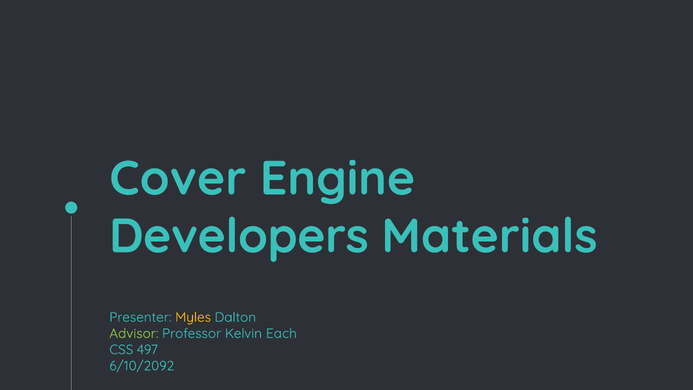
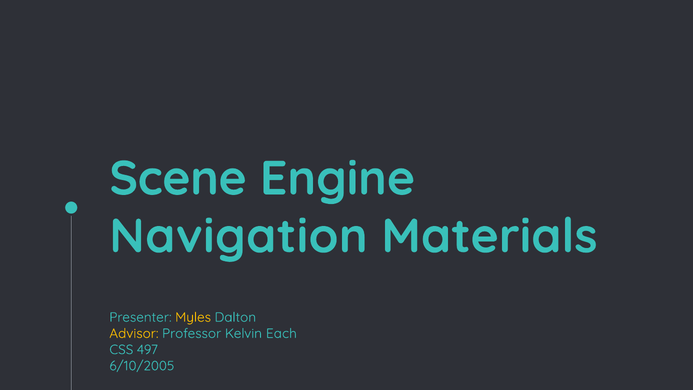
Cover: Cover -> Scene (178, 179)
Developers: Developers -> Navigation (238, 236)
Advisor colour: light green -> yellow (134, 333)
6/10/2092: 6/10/2092 -> 6/10/2005 (142, 366)
